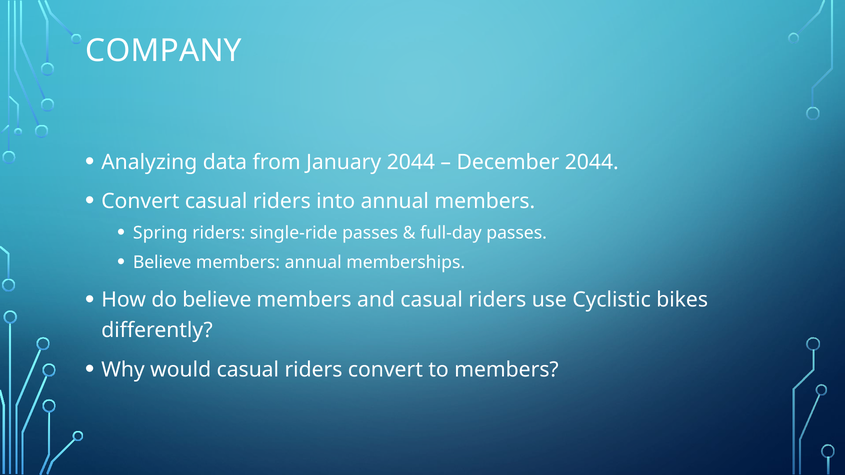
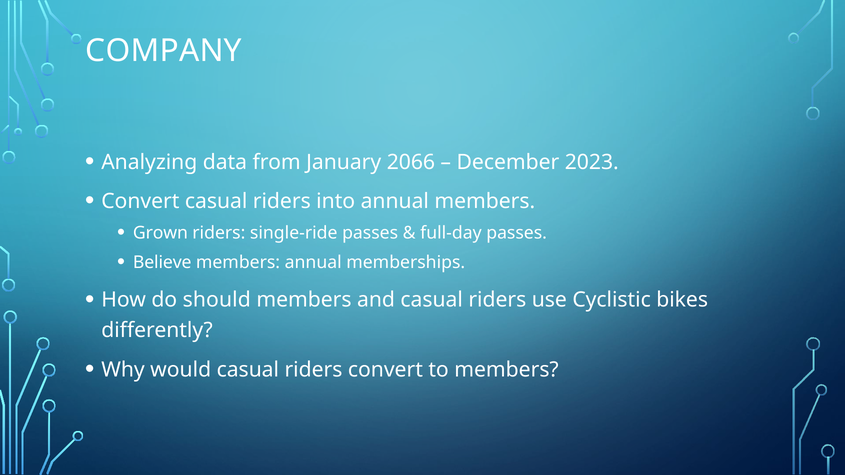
January 2044: 2044 -> 2066 (411, 162)
December 2044: 2044 -> 2023 (592, 162)
Spring: Spring -> Grown (160, 233)
do believe: believe -> should (217, 300)
